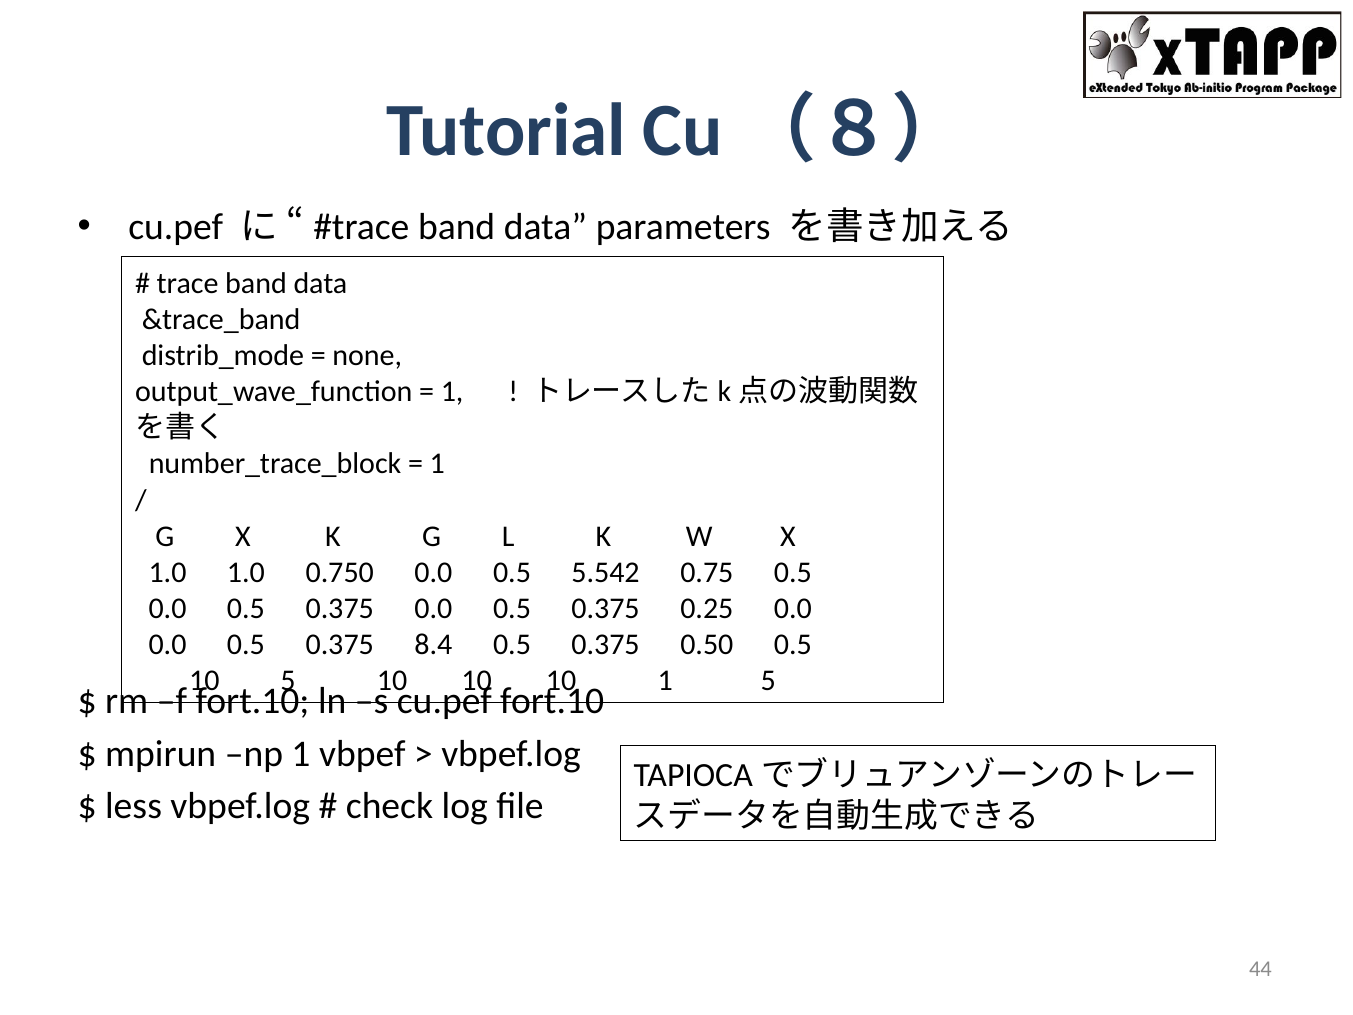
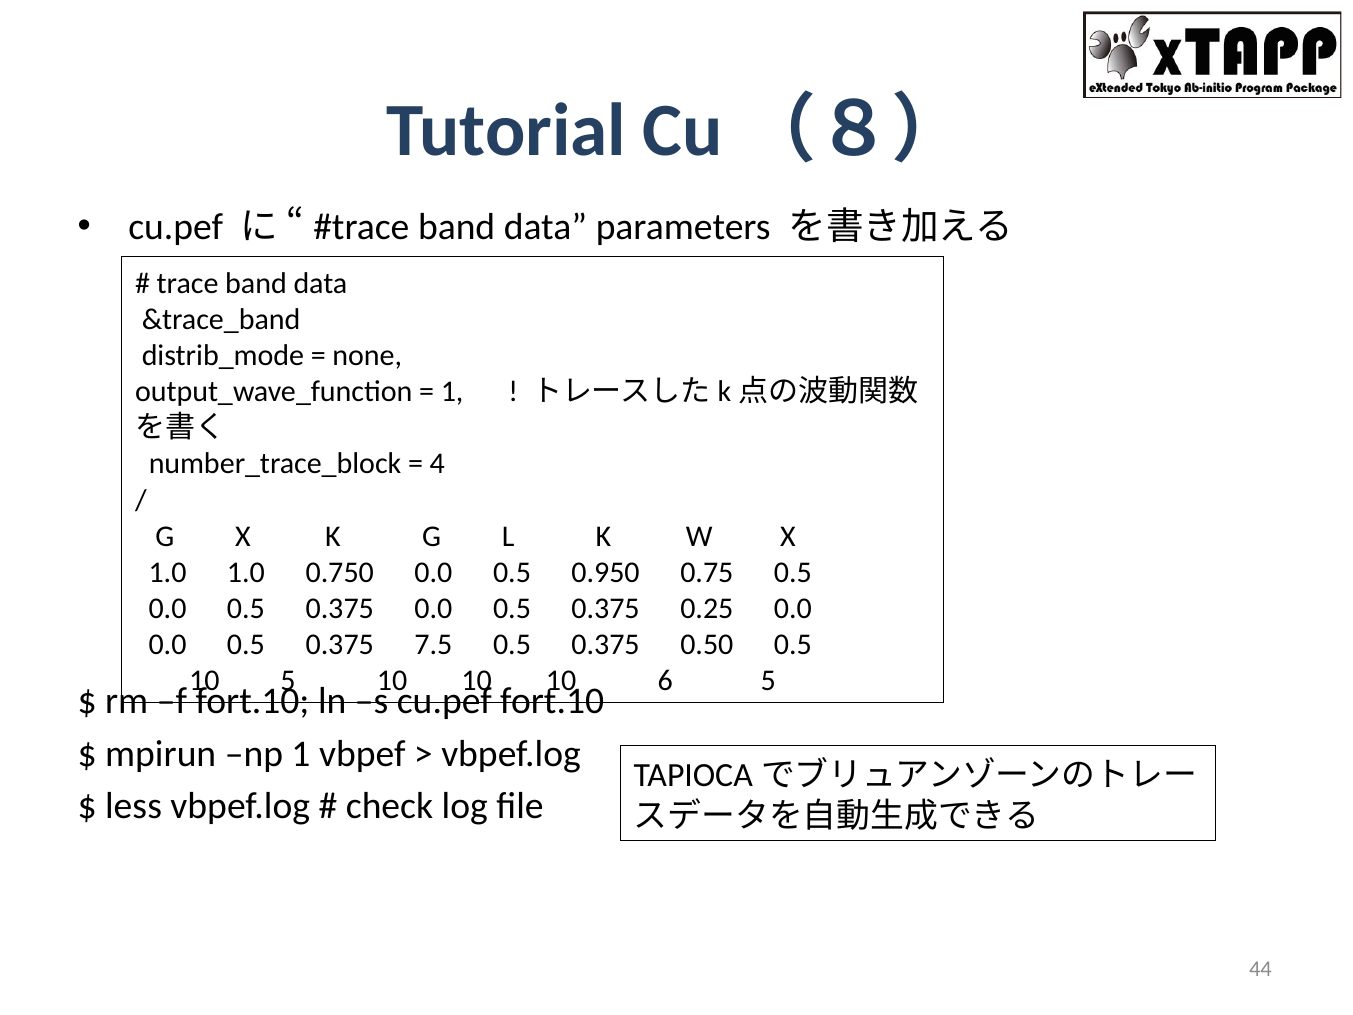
1: 1 -> 4 (437, 464)
5.542: 5.542 -> 0.950 (606, 572)
8.4: 8.4 -> 7.5 (433, 644)
1: 1 -> 6 (665, 680)
